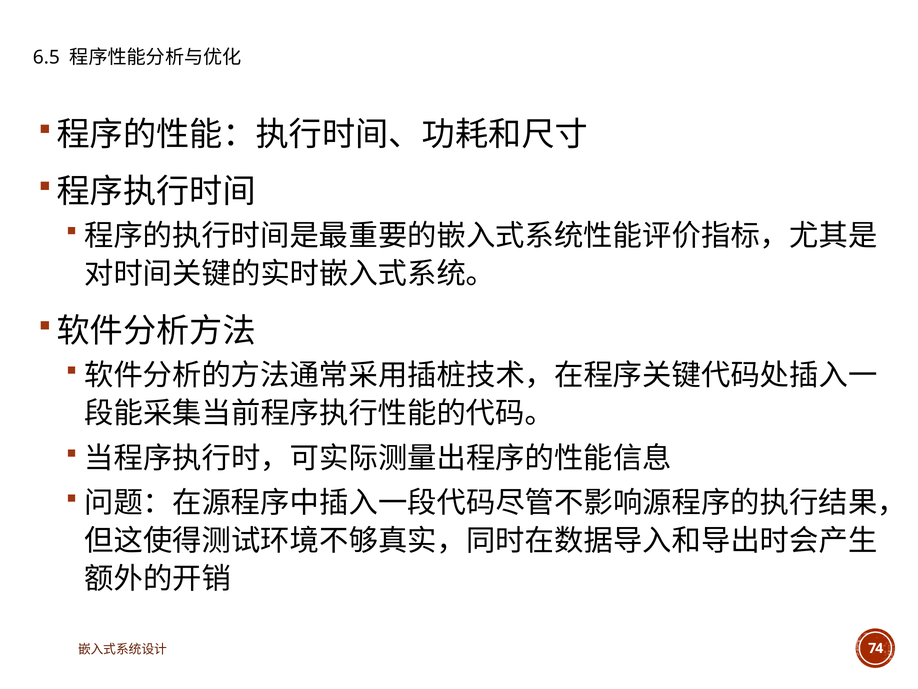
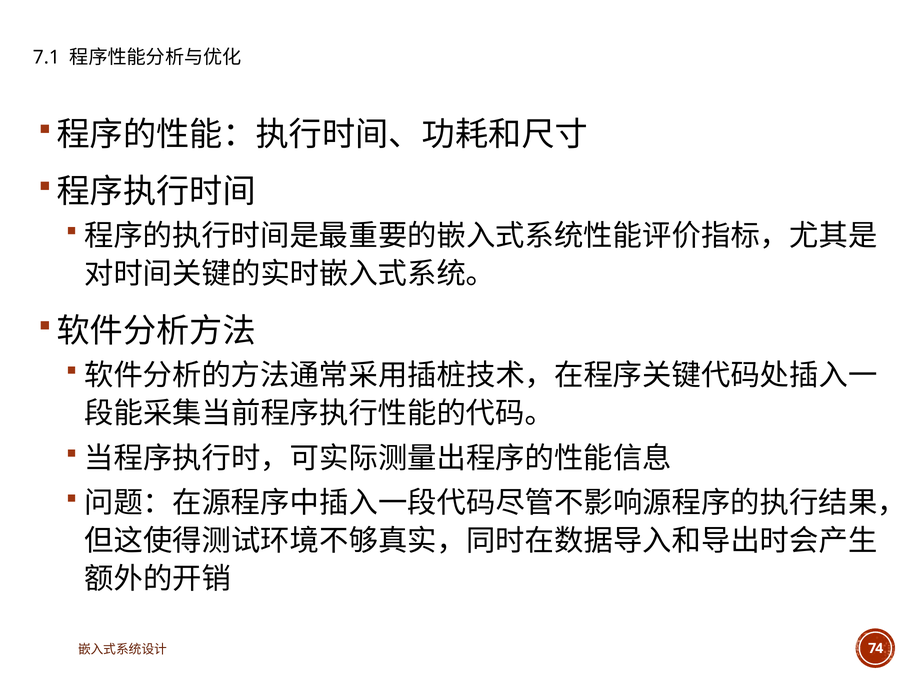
6.5: 6.5 -> 7.1 (46, 58)
